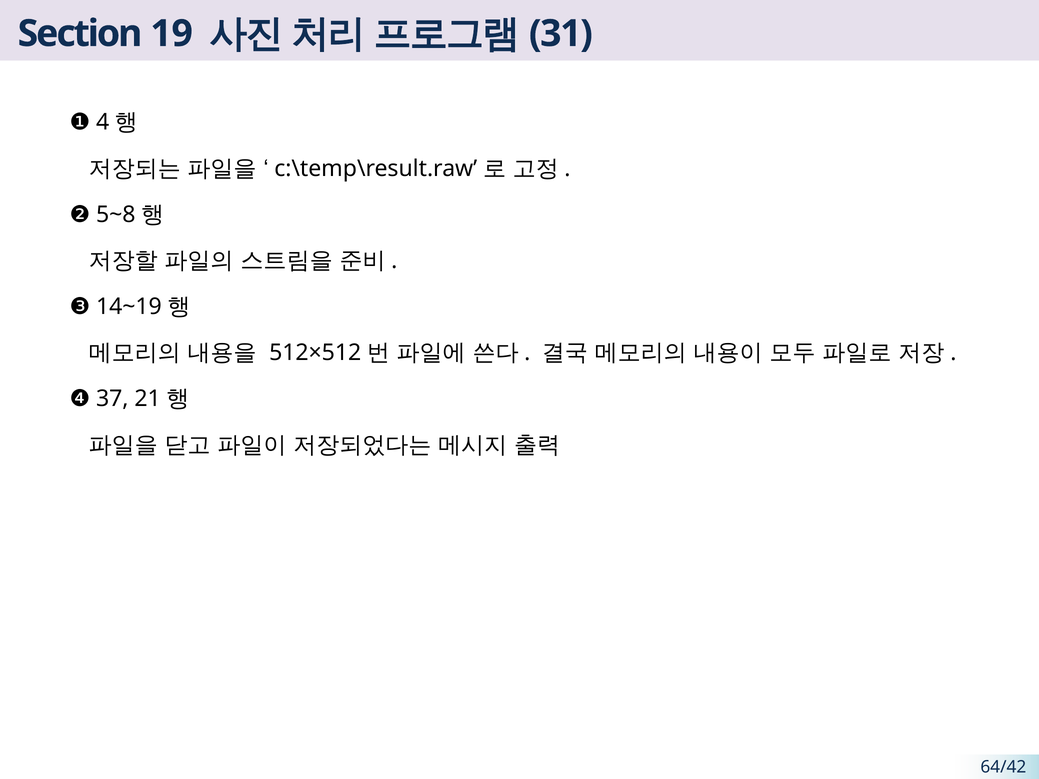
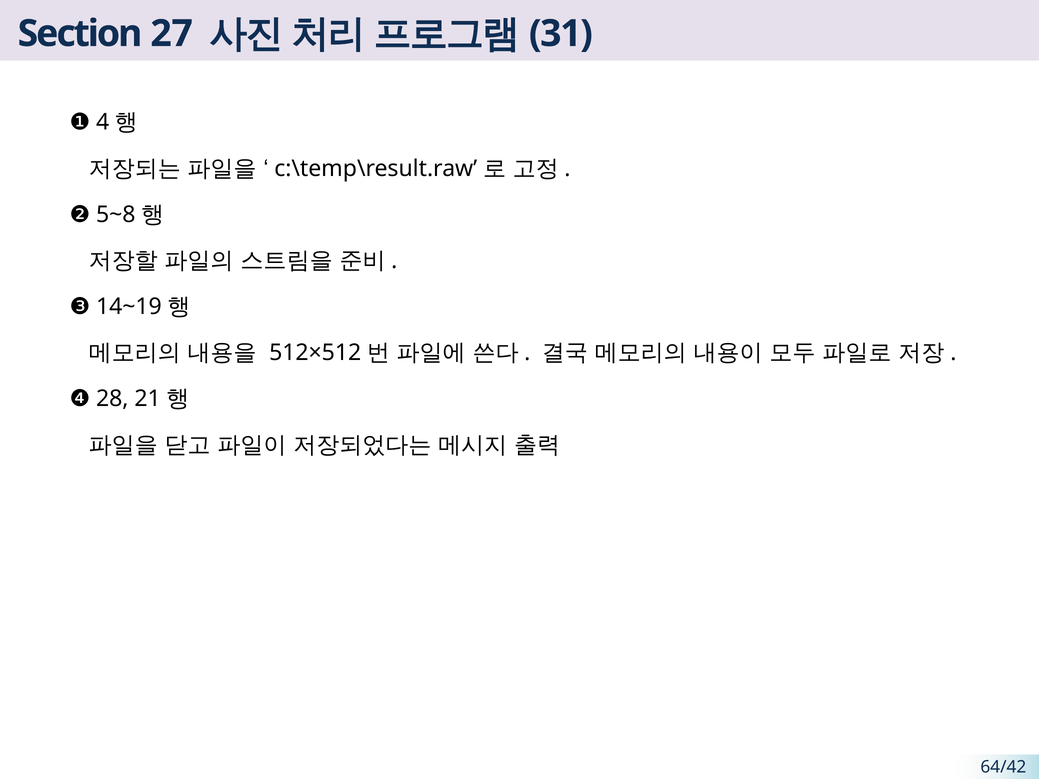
19: 19 -> 27 (172, 34)
37: 37 -> 28 (112, 399)
